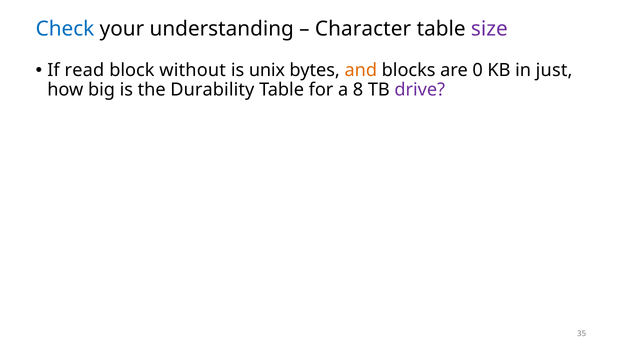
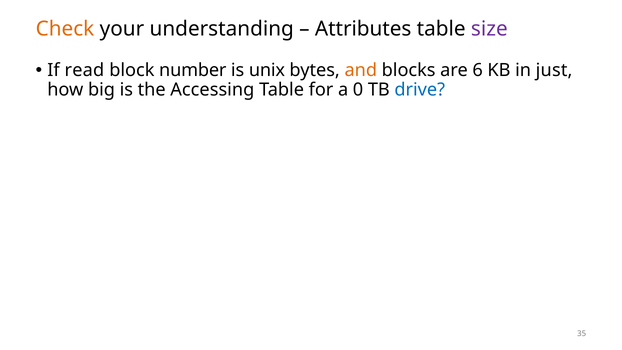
Check colour: blue -> orange (65, 29)
Character: Character -> Attributes (363, 29)
without: without -> number (193, 70)
0: 0 -> 6 (478, 70)
Durability: Durability -> Accessing (212, 90)
8: 8 -> 0 (358, 90)
drive colour: purple -> blue (420, 90)
